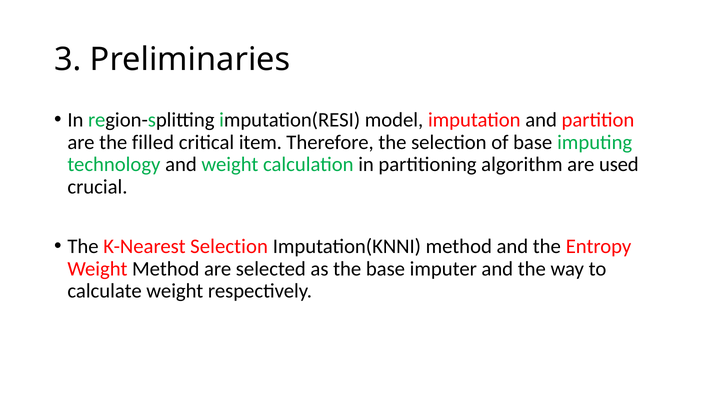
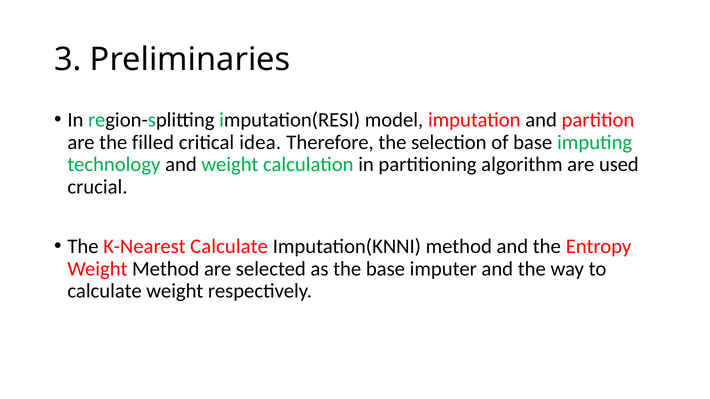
item: item -> idea (260, 142)
K-Nearest Selection: Selection -> Calculate (229, 247)
